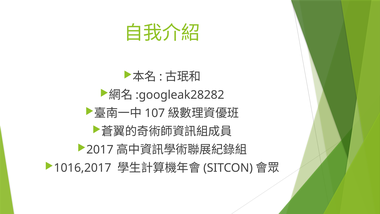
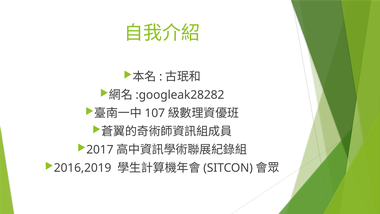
1016,2017: 1016,2017 -> 2016,2019 (83, 168)
